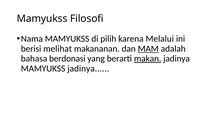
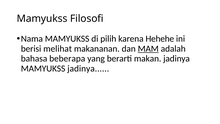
Melalui: Melalui -> Hehehe (160, 39)
berdonasi: berdonasi -> beberapa (67, 58)
makan underline: present -> none (148, 58)
